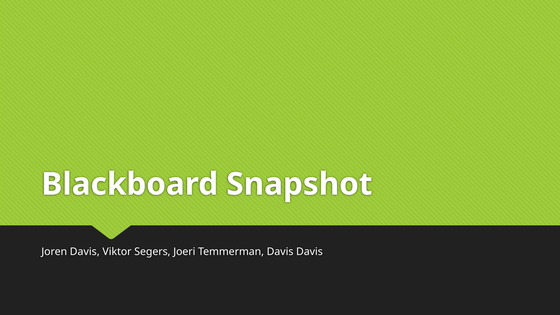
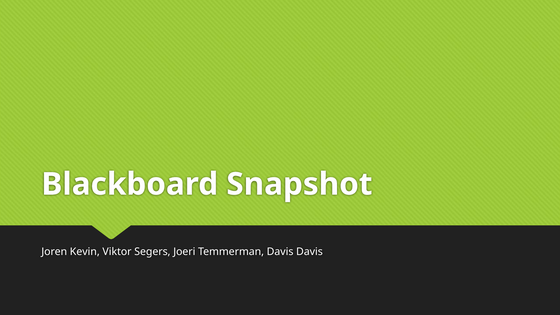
Joren Davis: Davis -> Kevin (85, 252)
